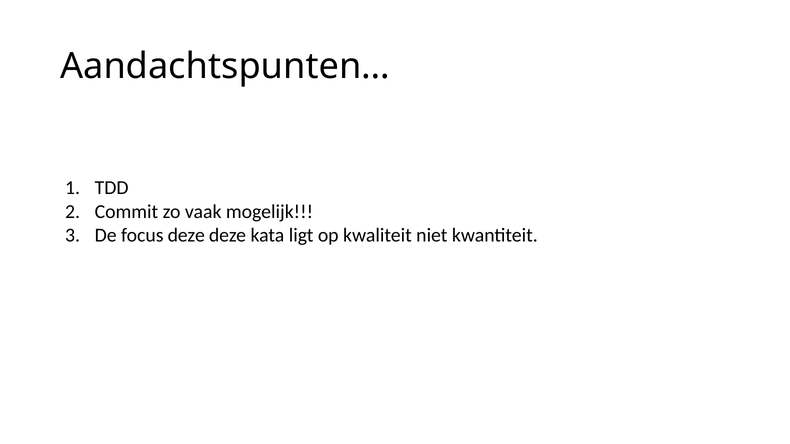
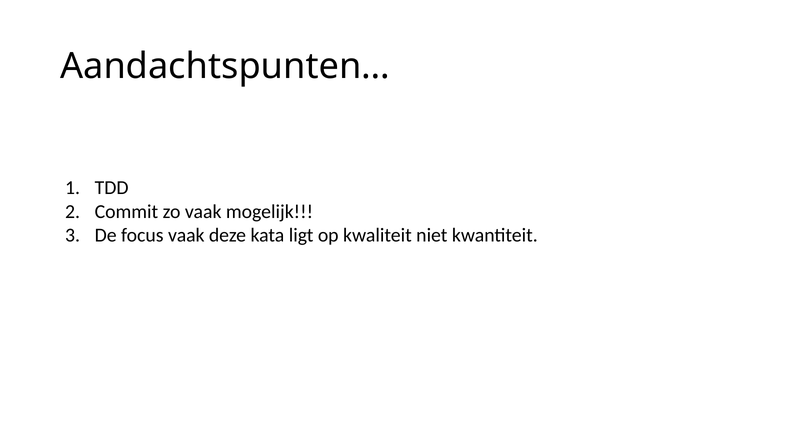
focus deze: deze -> vaak (186, 235)
